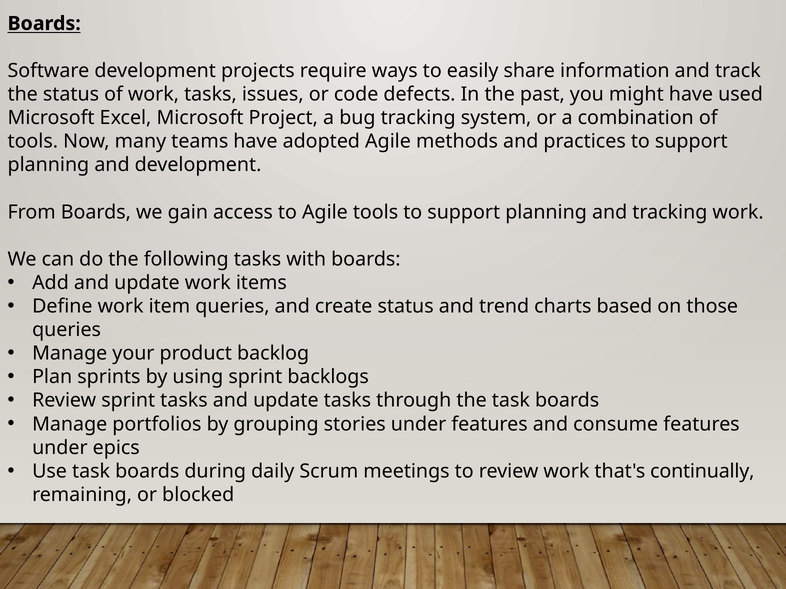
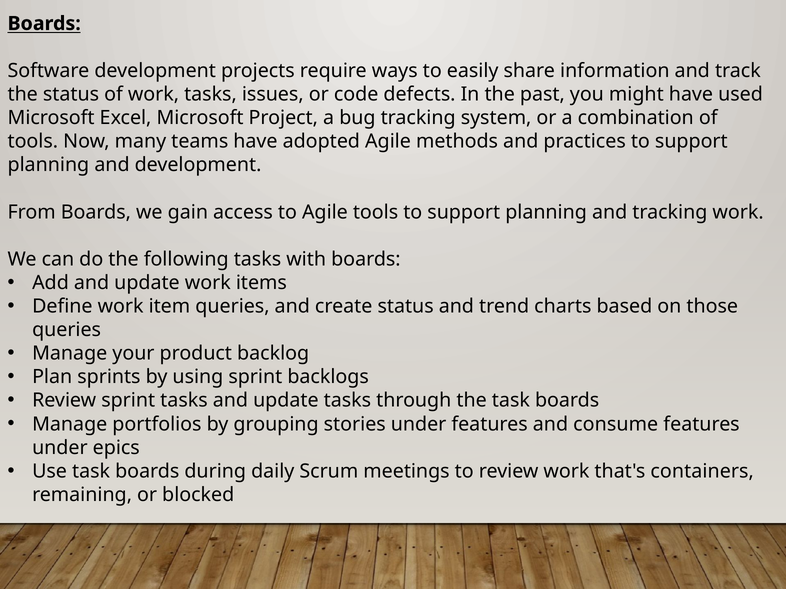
continually: continually -> containers (702, 472)
